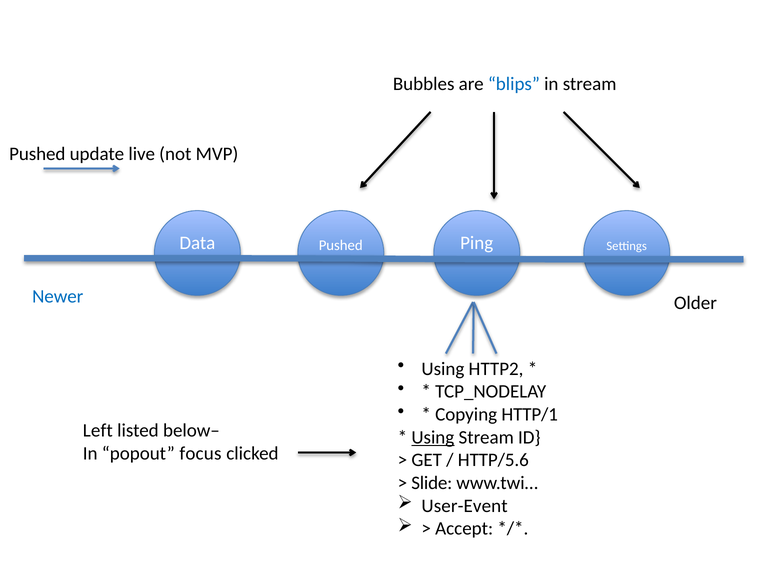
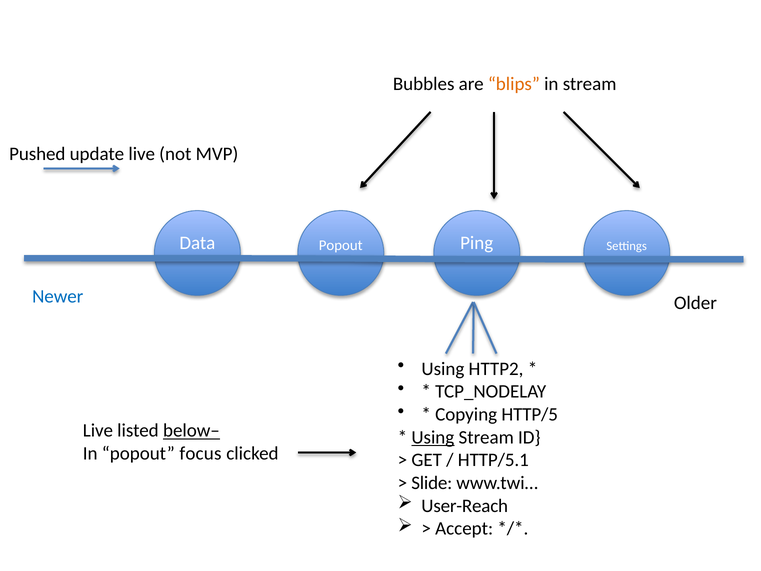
blips colour: blue -> orange (514, 84)
Pushed: Pushed -> Popout (341, 245)
HTTP/1: HTTP/1 -> HTTP/5 (530, 414)
Left: Left -> Live (98, 431)
below– underline: none -> present (191, 431)
HTTP/5.6: HTTP/5.6 -> HTTP/5.1 (493, 460)
User-Event: User-Event -> User-Reach (465, 506)
